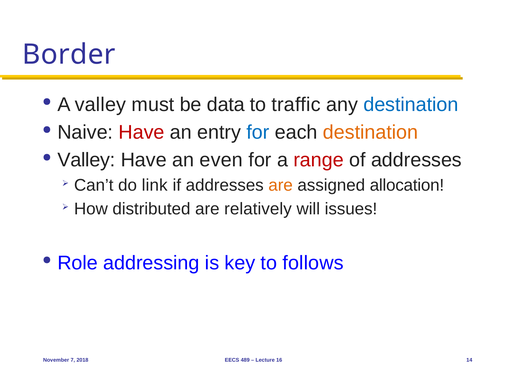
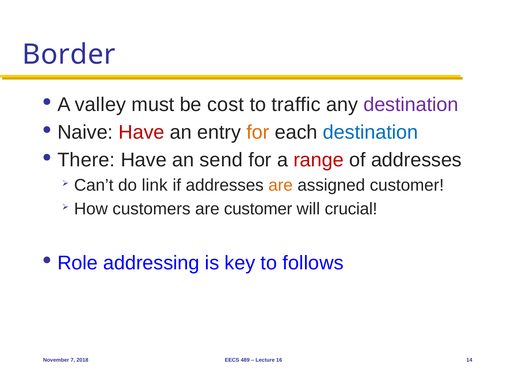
data: data -> cost (226, 104)
destination colour: blue -> purple (411, 104)
for colour: blue -> orange (258, 132)
destination colour: orange -> blue (371, 132)
Valley: Valley -> There (86, 160)
even: even -> send (221, 160)
assigned allocation: allocation -> customer (407, 185)
distributed: distributed -> customers (151, 209)
are relatively: relatively -> customer (258, 209)
issues: issues -> crucial (351, 209)
